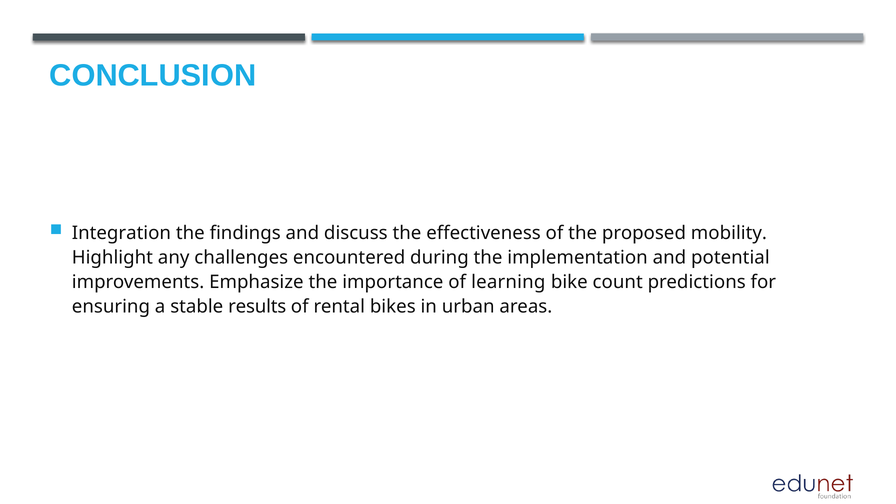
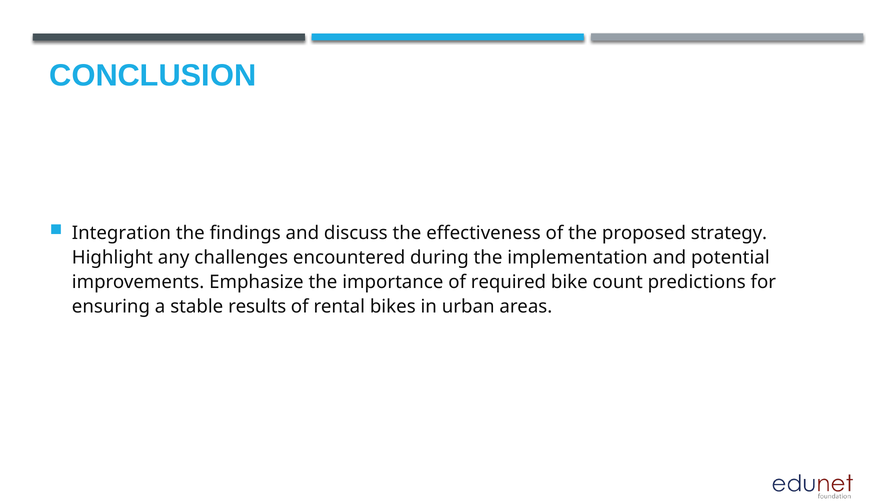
mobility: mobility -> strategy (729, 233)
learning: learning -> required (508, 282)
